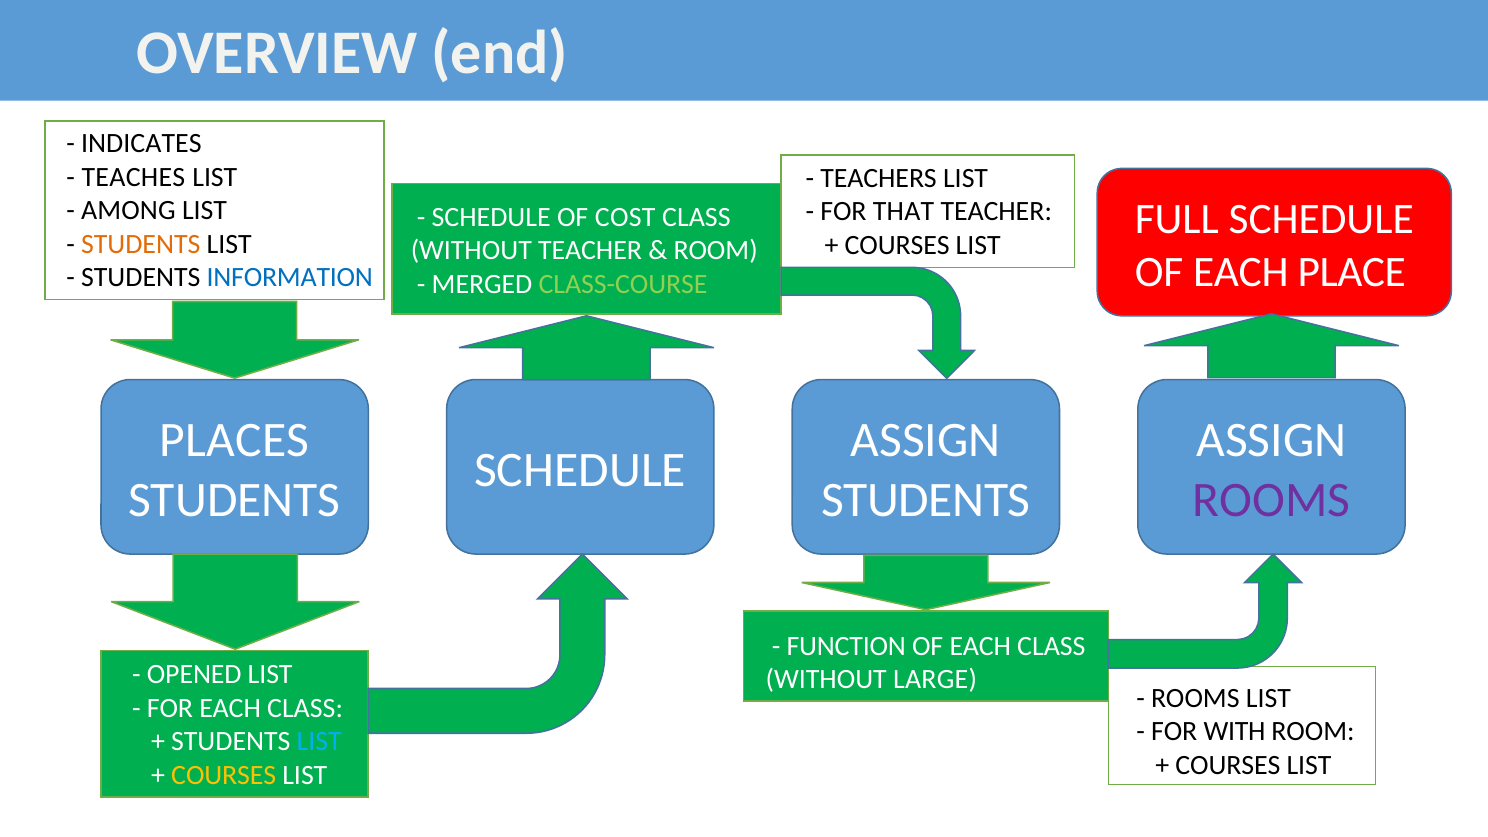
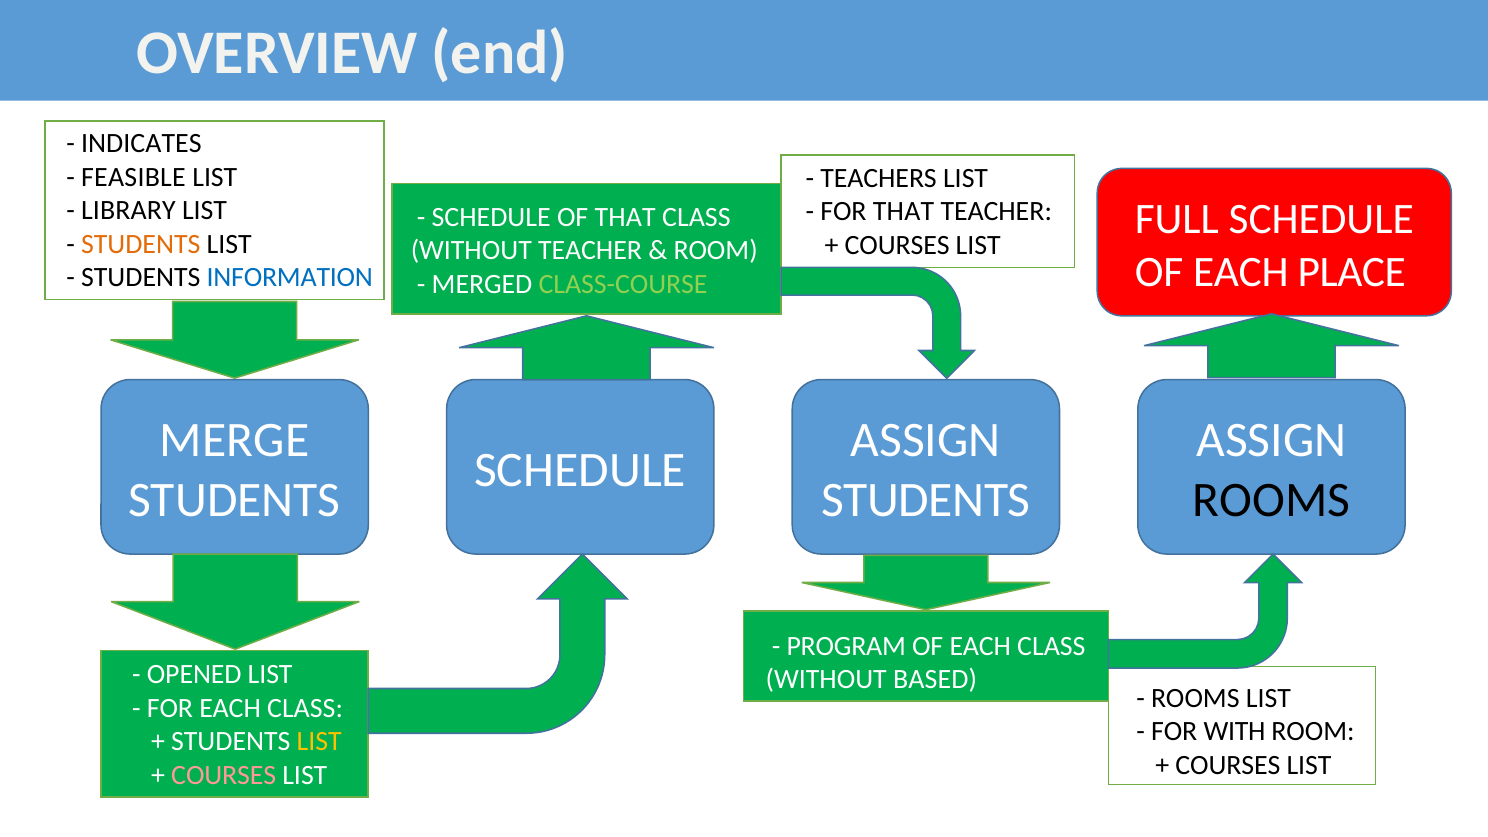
TEACHES: TEACHES -> FEASIBLE (133, 177)
AMONG: AMONG -> LIBRARY (128, 210)
OF COST: COST -> THAT (625, 217)
PLACES: PLACES -> MERGE (234, 440)
ROOMS colour: purple -> black (1271, 500)
FUNCTION: FUNCTION -> PROGRAM (846, 646)
LARGE: LARGE -> BASED (935, 680)
LIST colour: light blue -> yellow (319, 742)
COURSES colour: yellow -> pink (224, 775)
